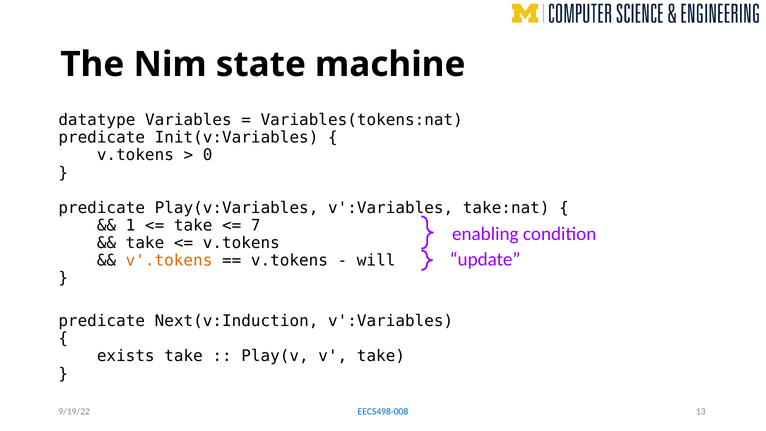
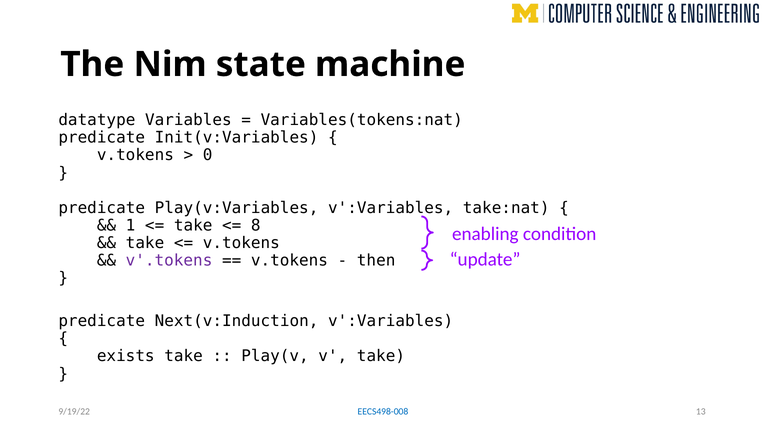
7: 7 -> 8 (256, 225)
v'.tokens colour: orange -> purple (169, 261)
will: will -> then (376, 261)
